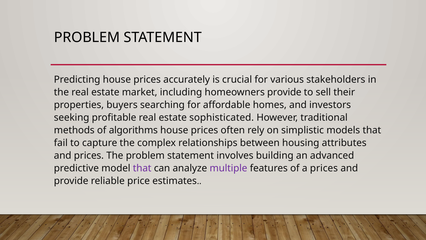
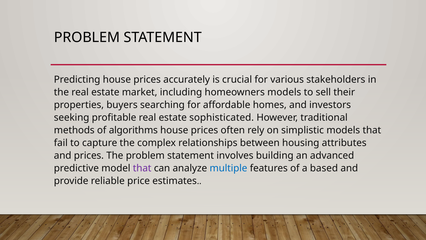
homeowners provide: provide -> models (284, 92)
multiple colour: purple -> blue (228, 168)
a prices: prices -> based (324, 168)
